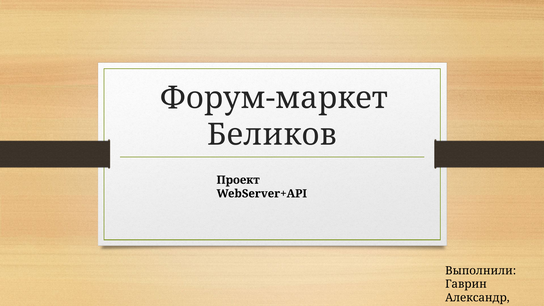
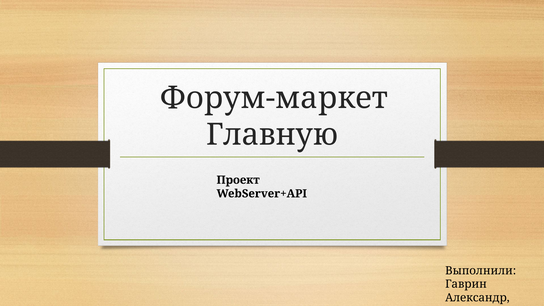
Беликов: Беликов -> Главную (272, 135)
